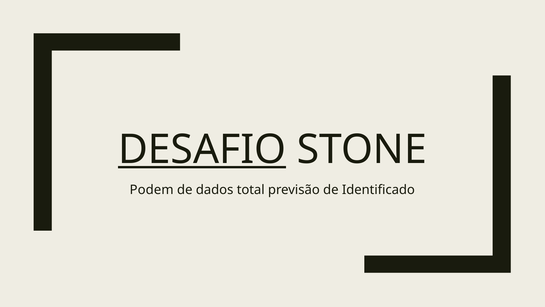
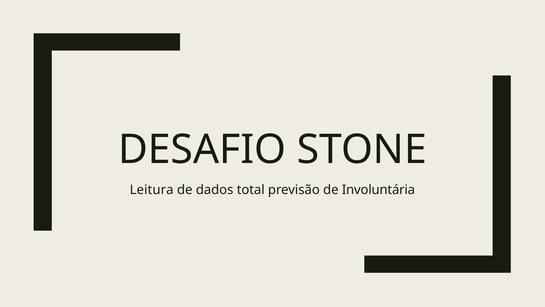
DESAFIO underline: present -> none (202, 149)
Podem: Podem -> Leitura (152, 190)
Identificado: Identificado -> Involuntária (378, 190)
